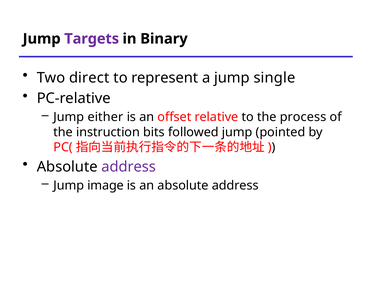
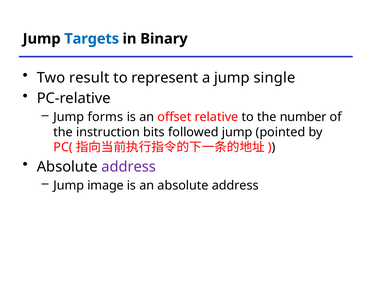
Targets colour: purple -> blue (92, 39)
direct: direct -> result (89, 78)
either: either -> forms (105, 117)
process: process -> number (303, 117)
